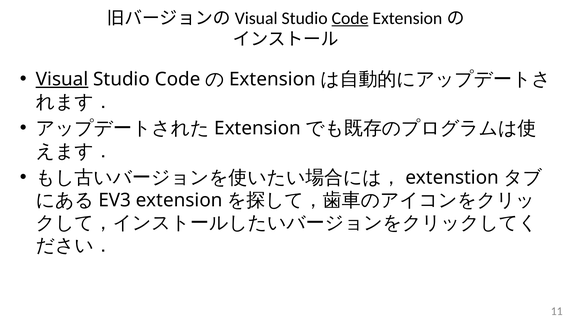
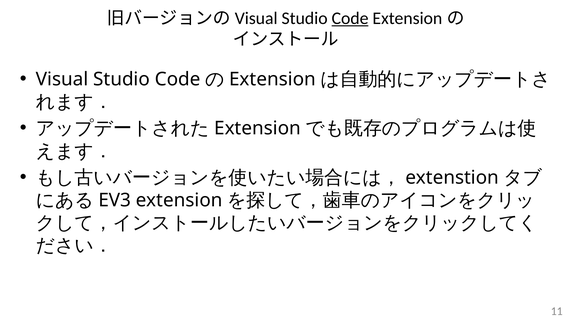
Visual underline: present -> none (62, 79)
